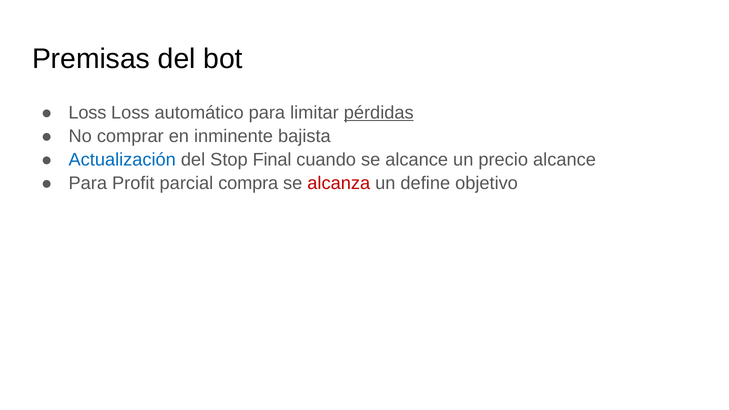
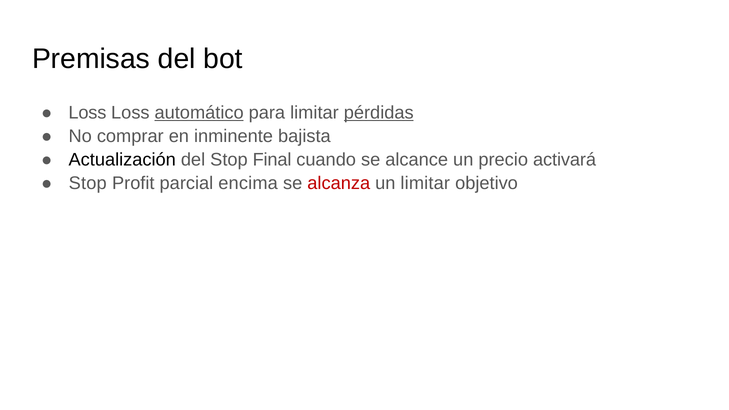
automático underline: none -> present (199, 113)
Actualización colour: blue -> black (122, 160)
precio alcance: alcance -> activará (565, 160)
Para: Para -> Stop (88, 183)
compra: compra -> encima (248, 183)
un define: define -> limitar (425, 183)
